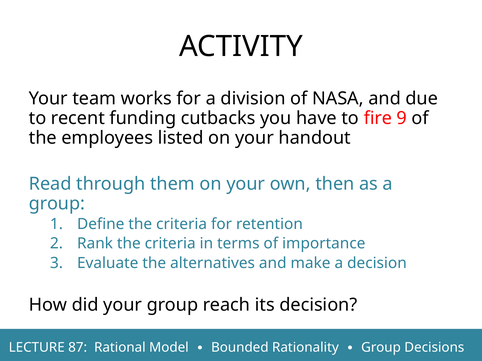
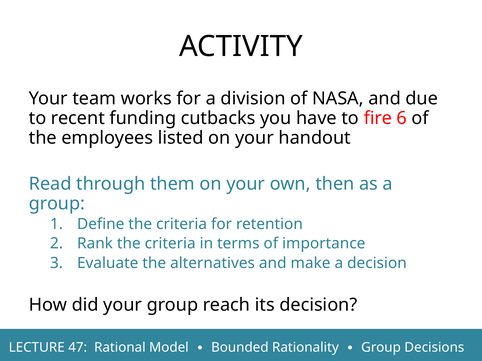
9: 9 -> 6 (402, 118)
87: 87 -> 47 (78, 348)
